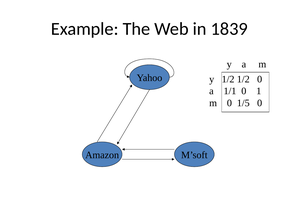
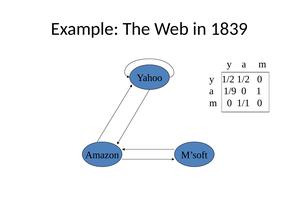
1/1: 1/1 -> 1/9 (230, 91)
1/5: 1/5 -> 1/1 (243, 103)
